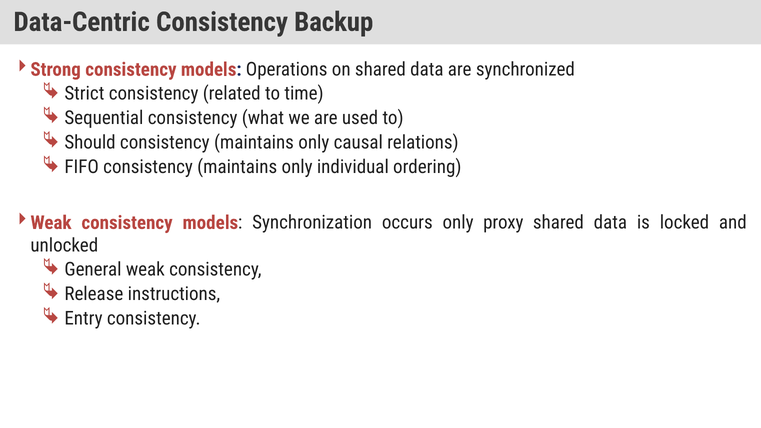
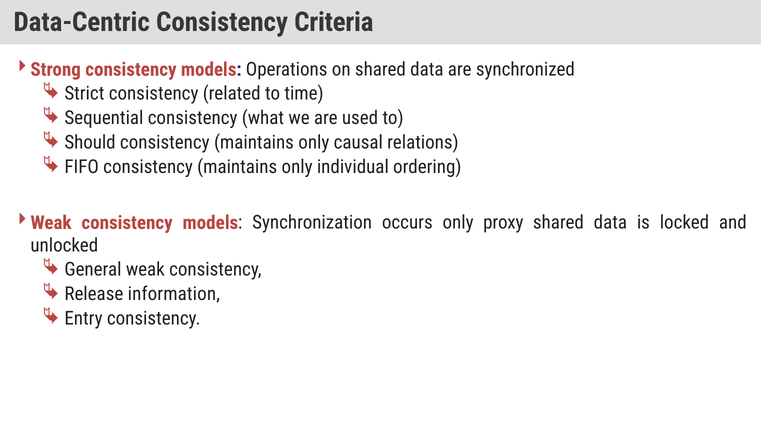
Backup: Backup -> Criteria (334, 22)
instructions: instructions -> information (174, 294)
